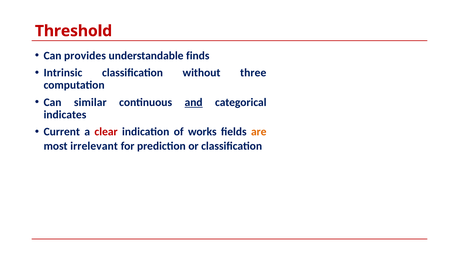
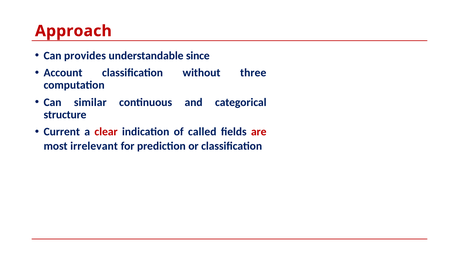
Threshold: Threshold -> Approach (73, 31)
finds: finds -> since (198, 56)
Intrinsic: Intrinsic -> Account (63, 73)
and underline: present -> none (194, 102)
indicates: indicates -> structure (65, 115)
works: works -> called (202, 132)
are colour: orange -> red (259, 132)
